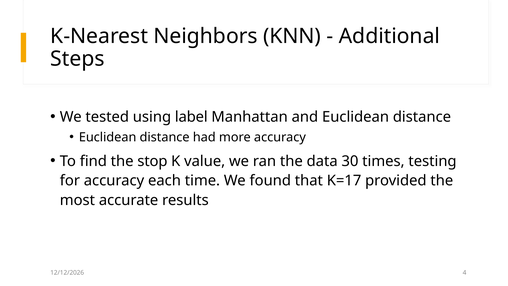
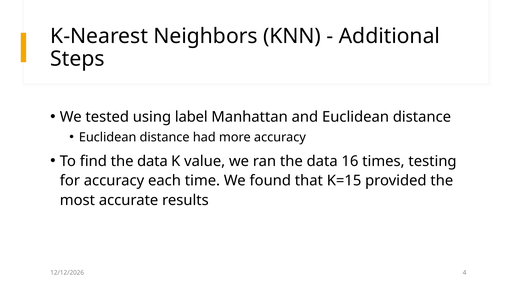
find the stop: stop -> data (152, 161)
30: 30 -> 16 (350, 161)
K=17: K=17 -> K=15 (344, 181)
